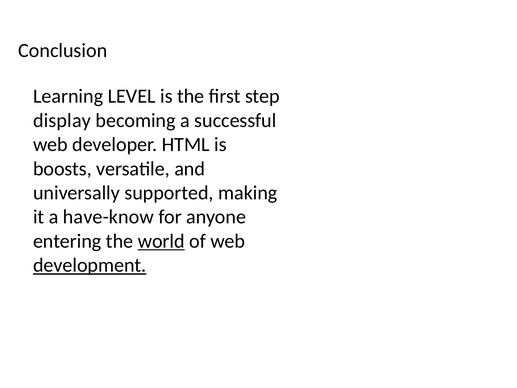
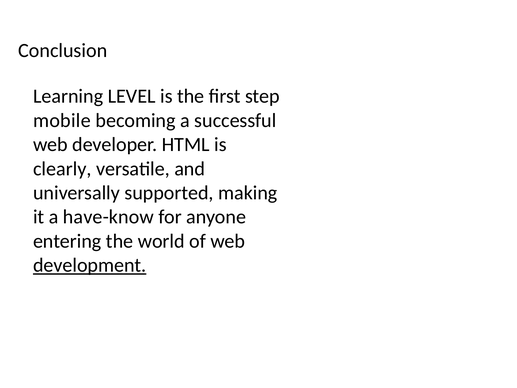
display: display -> mobile (62, 120)
boosts: boosts -> clearly (62, 169)
world underline: present -> none (161, 241)
